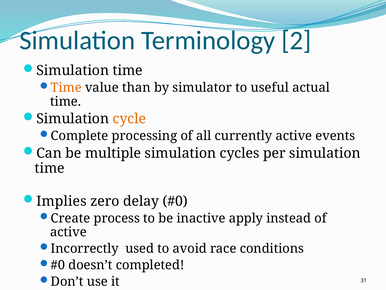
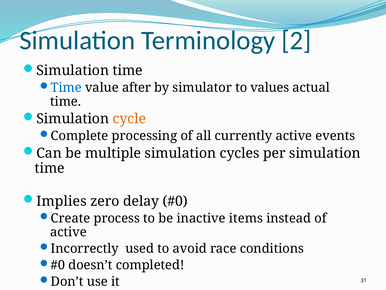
Time colour: orange -> blue (66, 88)
than: than -> after (137, 88)
useful: useful -> values (270, 88)
apply: apply -> items (246, 218)
